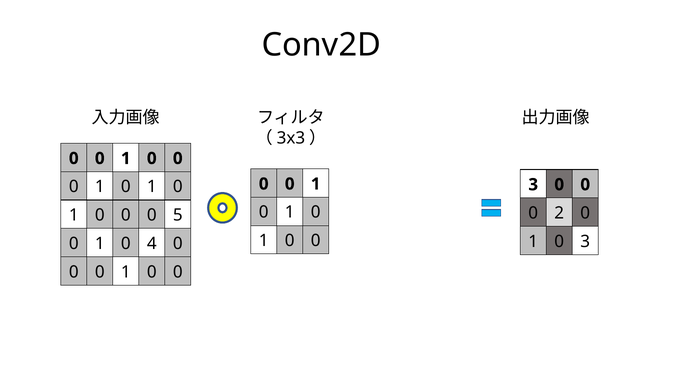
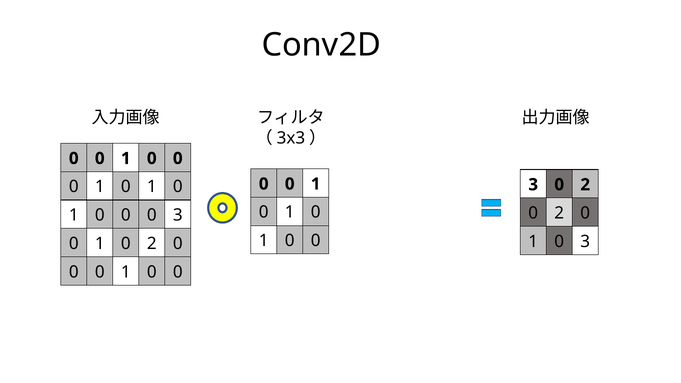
3 0 0: 0 -> 2 (585, 185)
0 0 0 5: 5 -> 3 (178, 215)
1 0 4: 4 -> 2 (152, 244)
